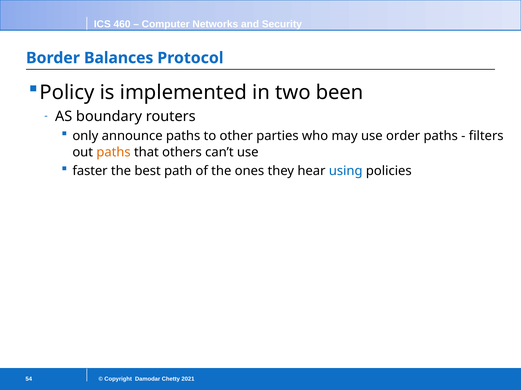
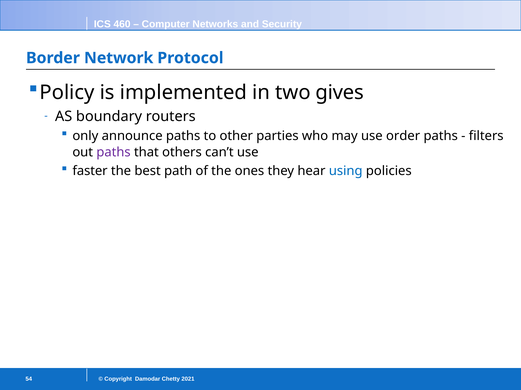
Balances: Balances -> Network (119, 58)
been: been -> gives (340, 93)
paths colour: orange -> purple (114, 152)
